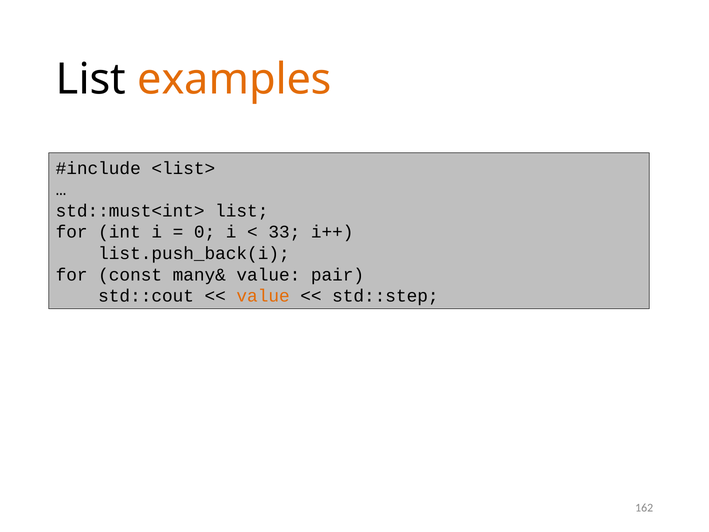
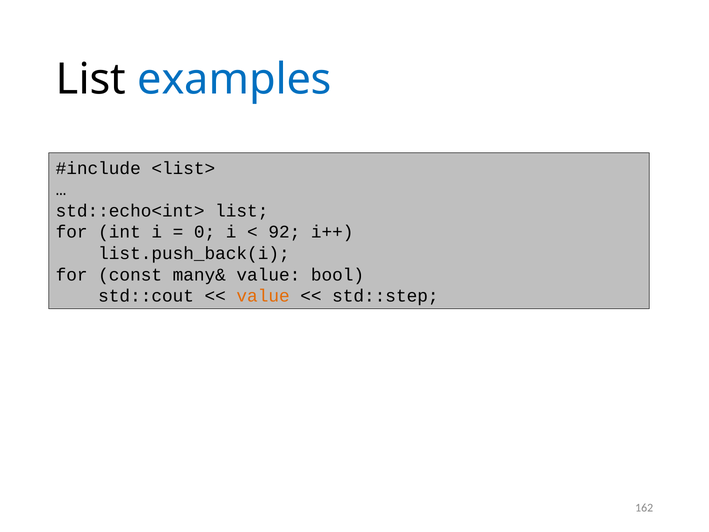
examples colour: orange -> blue (234, 79)
std::must<int>: std::must<int> -> std::echo<int> (130, 211)
33: 33 -> 92 (284, 232)
pair: pair -> bool (338, 275)
